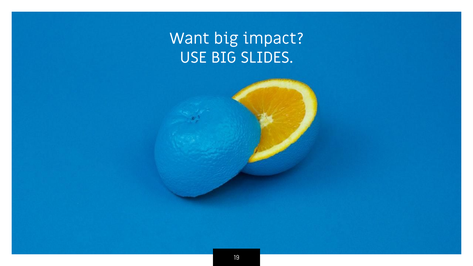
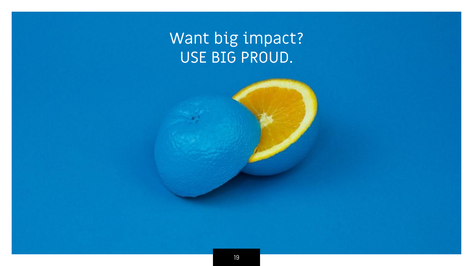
SLIDES: SLIDES -> PROUD (267, 58)
